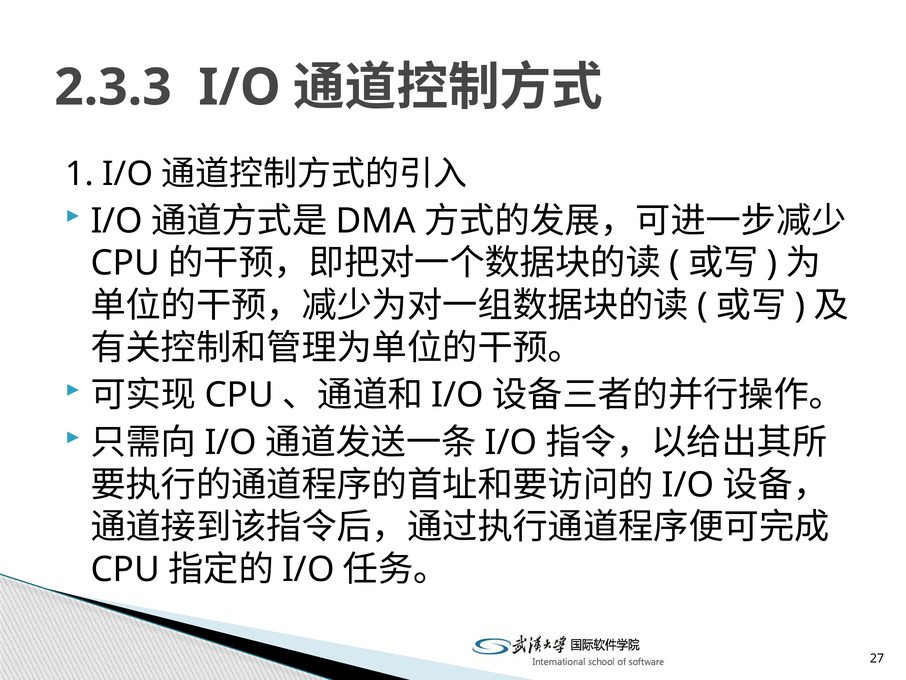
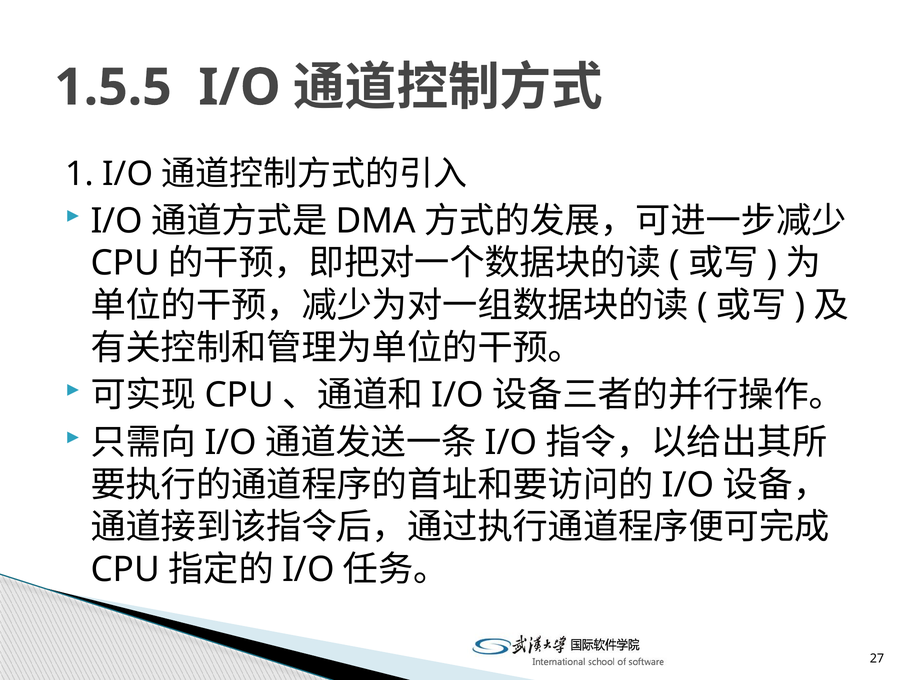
2.3.3: 2.3.3 -> 1.5.5 (113, 87)
